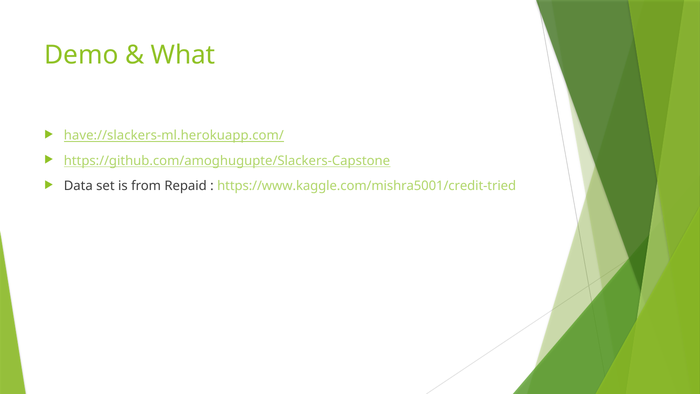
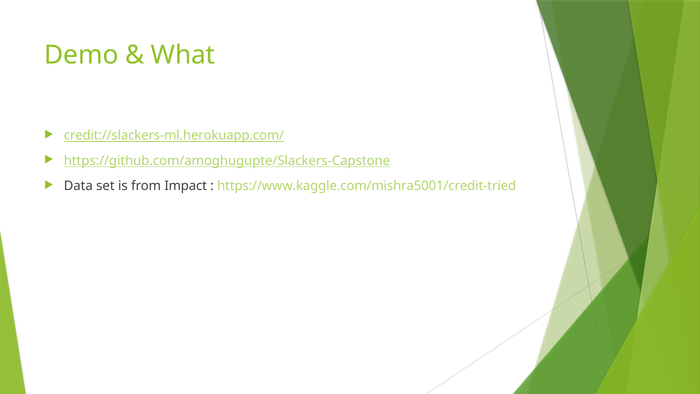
have://slackers-ml.herokuapp.com/: have://slackers-ml.herokuapp.com/ -> credit://slackers-ml.herokuapp.com/ (174, 135)
Repaid: Repaid -> Impact (186, 186)
